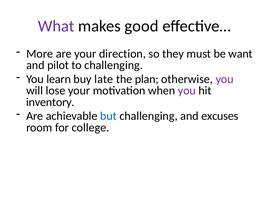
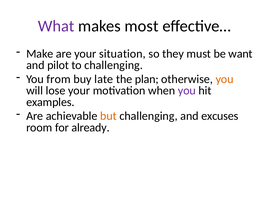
good: good -> most (142, 26)
More: More -> Make (40, 54)
direction: direction -> situation (122, 54)
learn: learn -> from (59, 79)
you colour: purple -> orange (225, 79)
inventory: inventory -> examples (50, 102)
but colour: blue -> orange (108, 116)
college: college -> already (91, 127)
